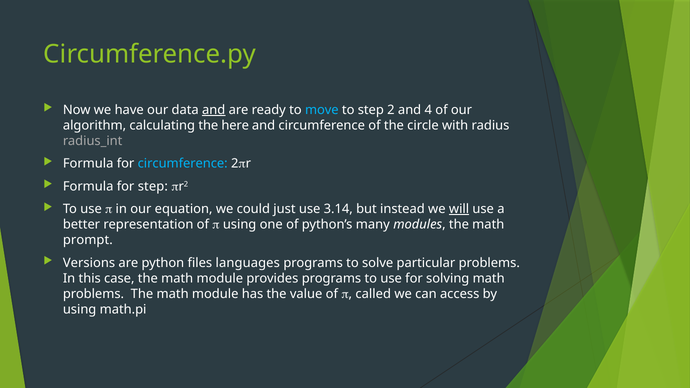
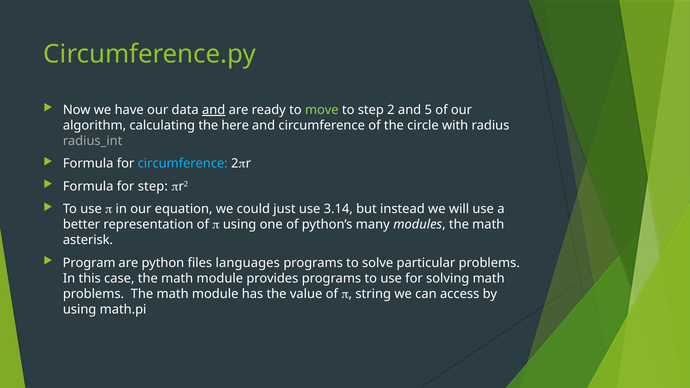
move colour: light blue -> light green (322, 110)
4: 4 -> 5 (428, 110)
will underline: present -> none (459, 209)
prompt: prompt -> asterisk (88, 240)
Versions: Versions -> Program (89, 263)
called: called -> string (373, 294)
